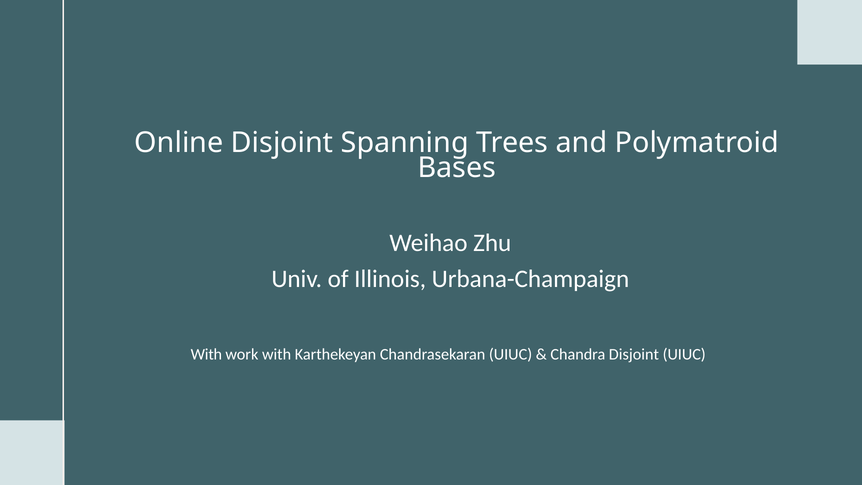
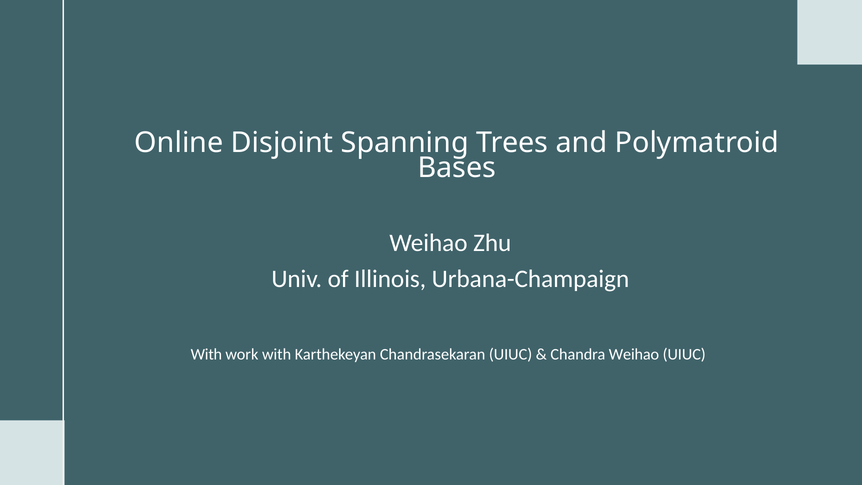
Chandra Disjoint: Disjoint -> Weihao (634, 354)
